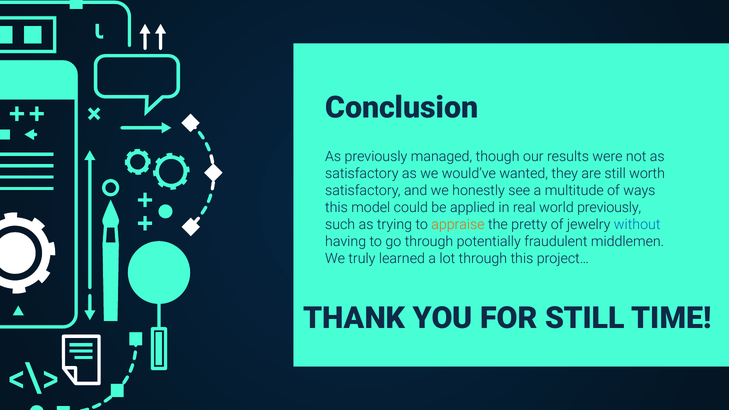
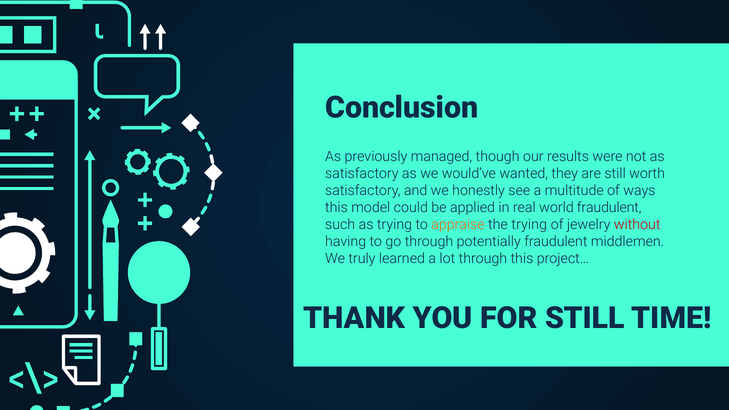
world previously: previously -> fraudulent (609, 207)
the pretty: pretty -> trying (529, 224)
without colour: blue -> red (637, 224)
